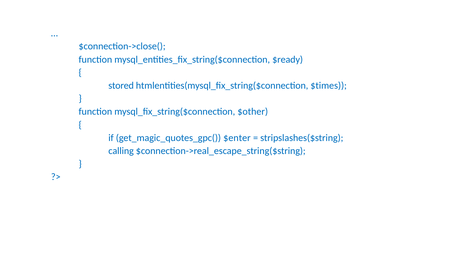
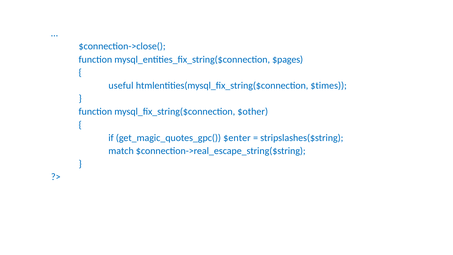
$ready: $ready -> $pages (288, 59)
stored: stored -> useful (121, 86)
calling: calling -> match (121, 151)
